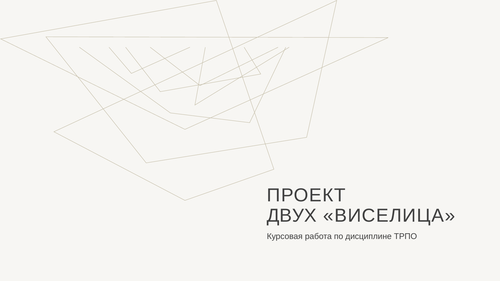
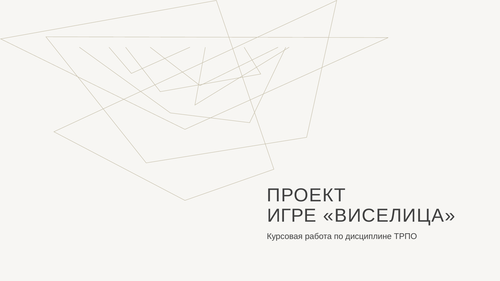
ДВУХ: ДВУХ -> ИГРЕ (292, 216)
